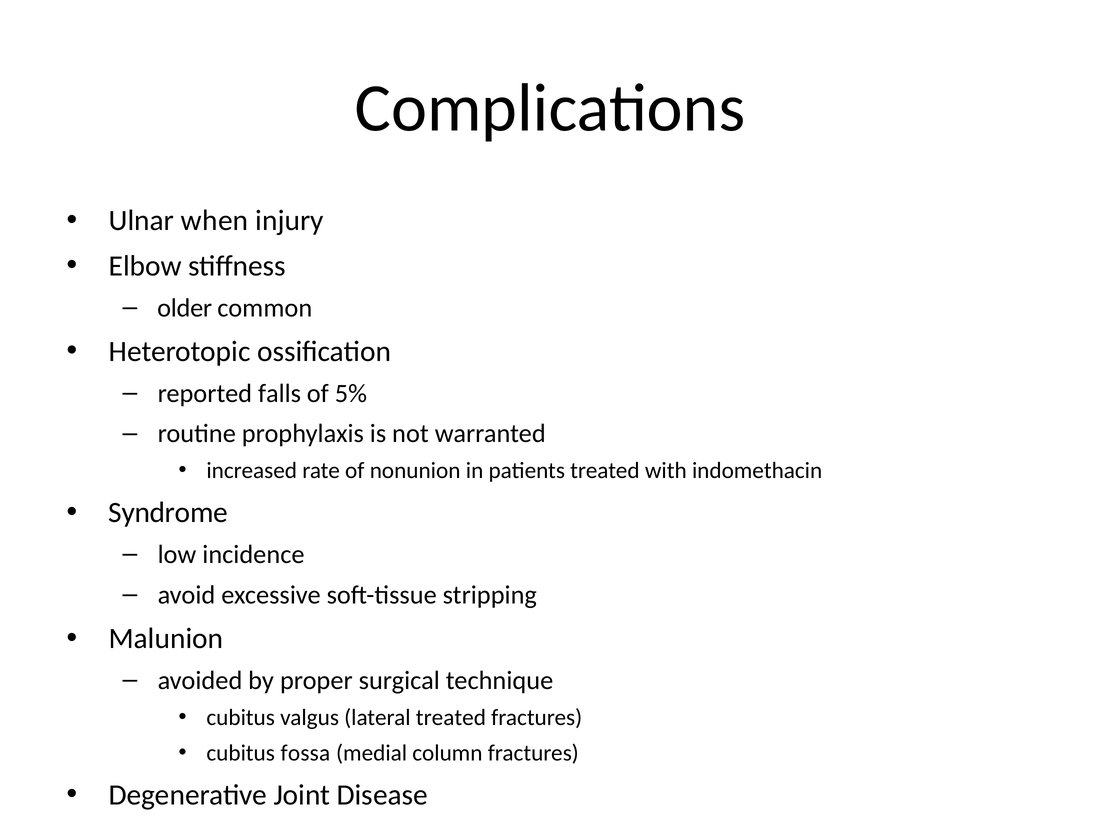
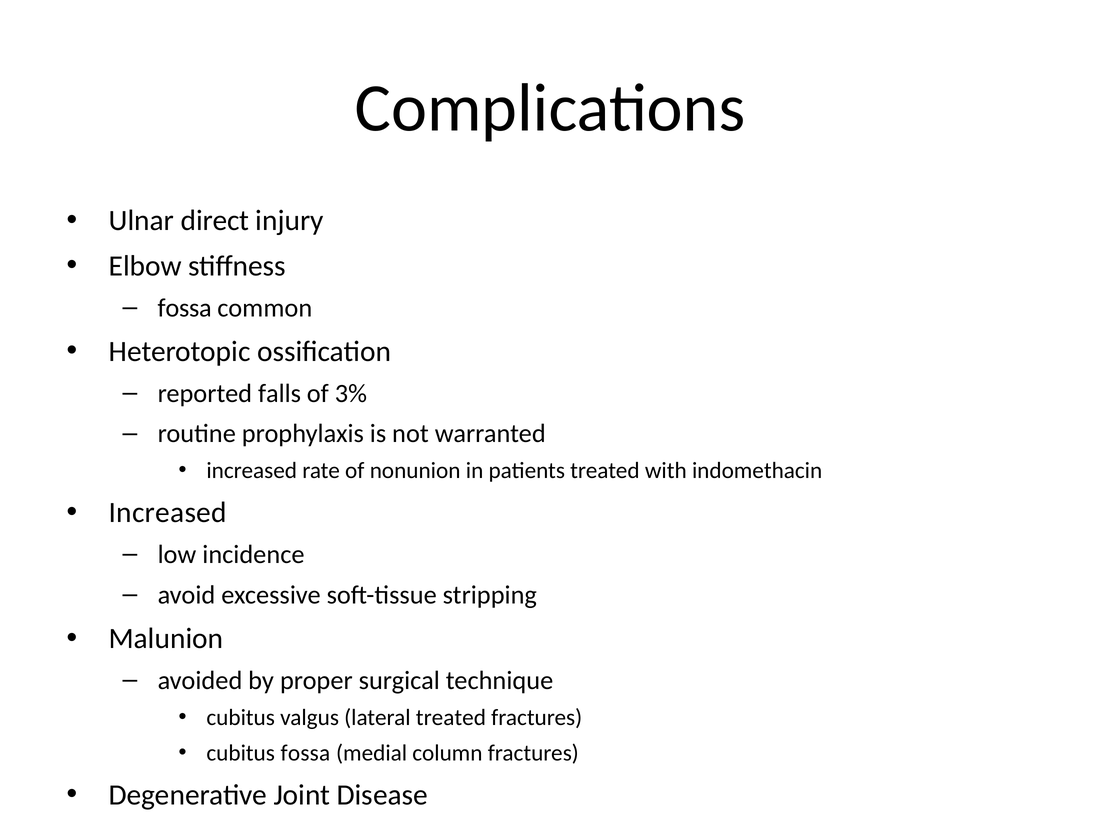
when: when -> direct (215, 221)
older: older -> fossa (185, 308)
5%: 5% -> 3% (351, 393)
Syndrome: Syndrome -> Increased (168, 513)
